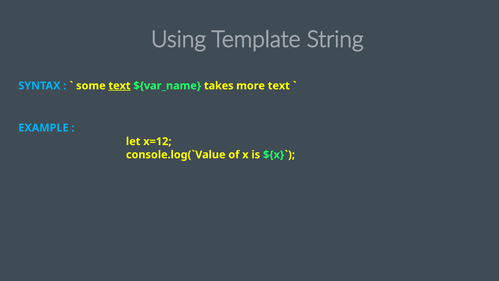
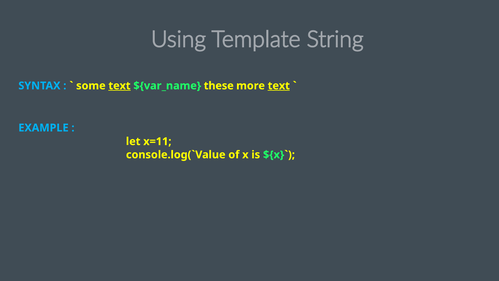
takes: takes -> these (219, 86)
text underline: none -> present (279, 86)
x=12: x=12 -> x=11 (157, 141)
